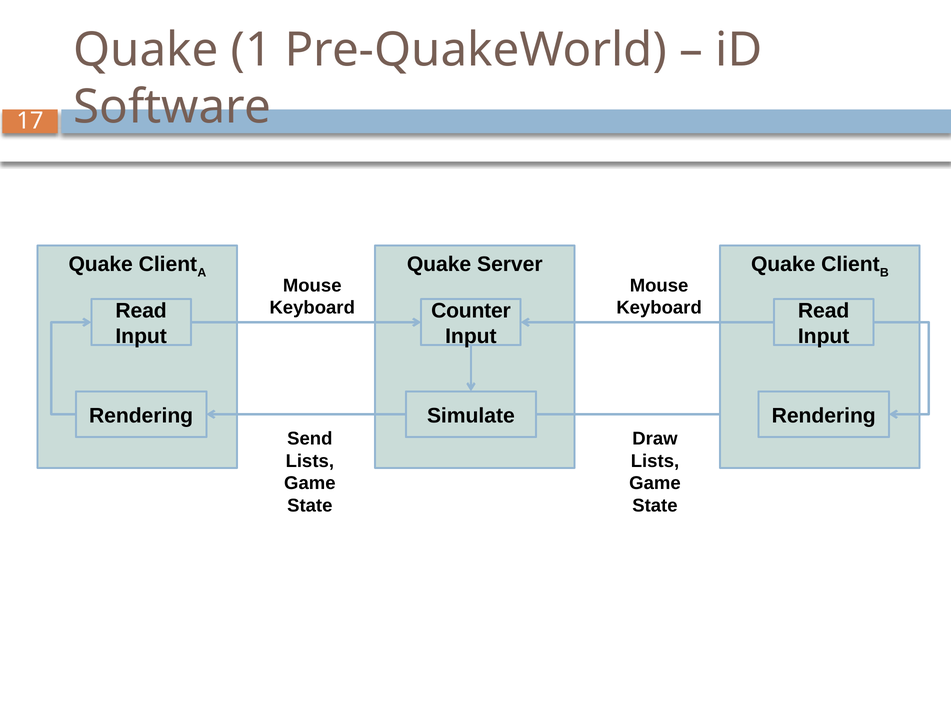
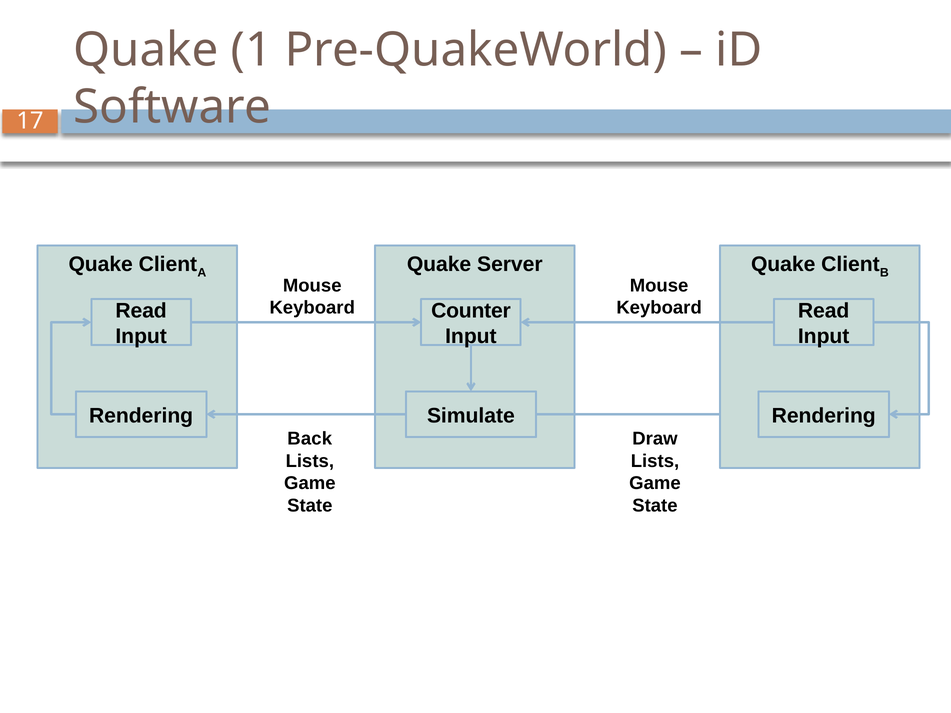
Send: Send -> Back (310, 439)
